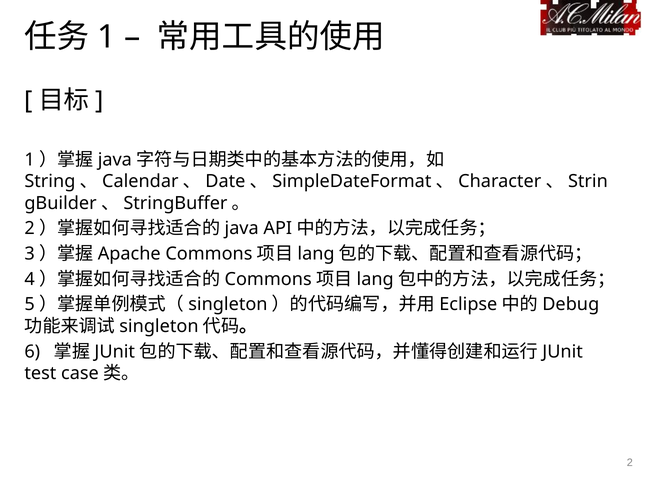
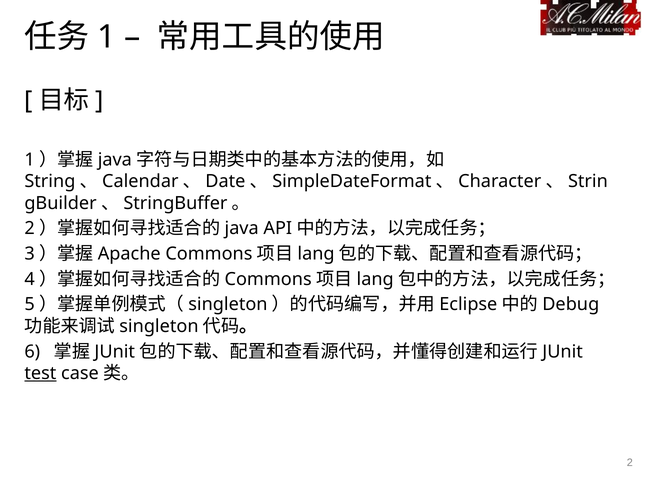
test underline: none -> present (40, 373)
